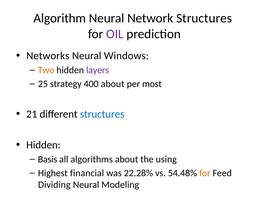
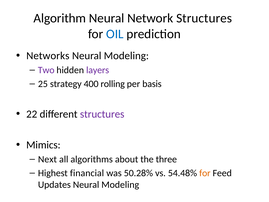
OIL colour: purple -> blue (115, 34)
Windows: Windows -> Modeling (126, 56)
Two colour: orange -> purple (46, 70)
400 about: about -> rolling (113, 84)
most: most -> basis (152, 84)
21: 21 -> 22 (32, 114)
structures colour: blue -> purple (102, 114)
Hidden: Hidden -> Mimics (43, 145)
Basis: Basis -> Next (47, 159)
using: using -> three (166, 159)
22.28%: 22.28% -> 50.28% (138, 173)
Dividing: Dividing -> Updates (54, 185)
